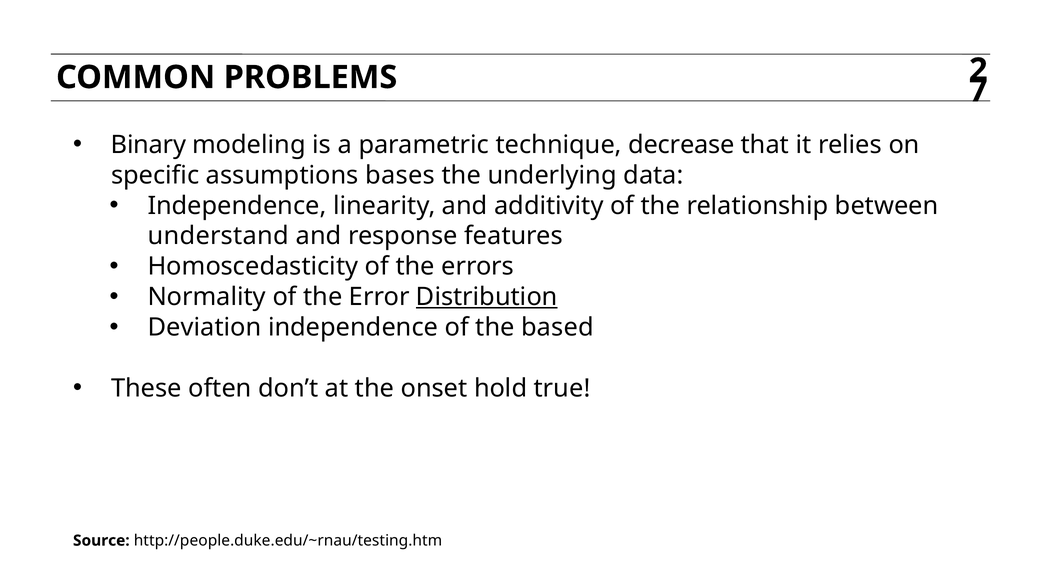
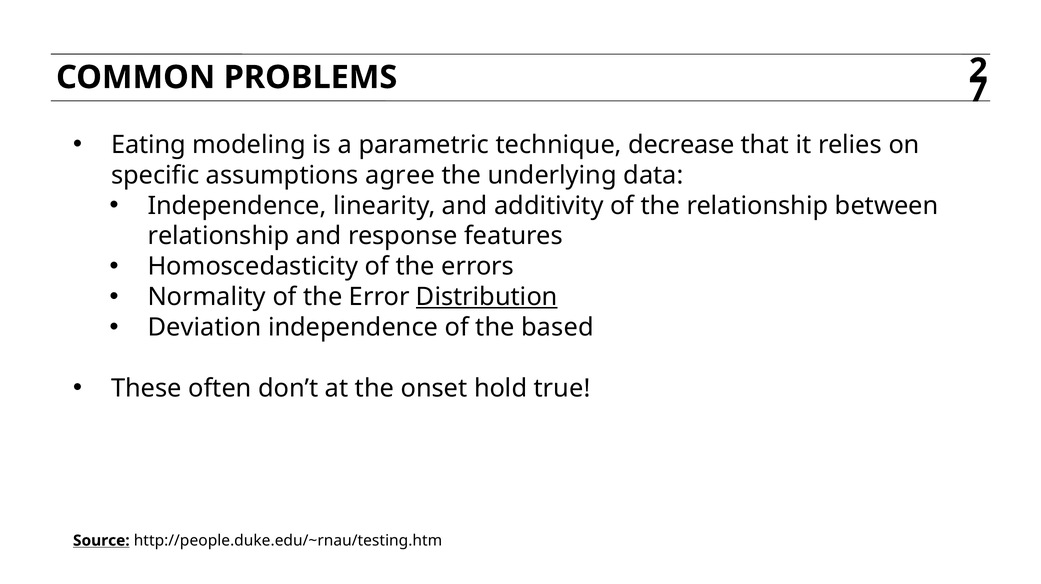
Binary: Binary -> Eating (148, 145)
bases: bases -> agree (400, 175)
understand: understand -> relationship (218, 236)
Source underline: none -> present (101, 541)
